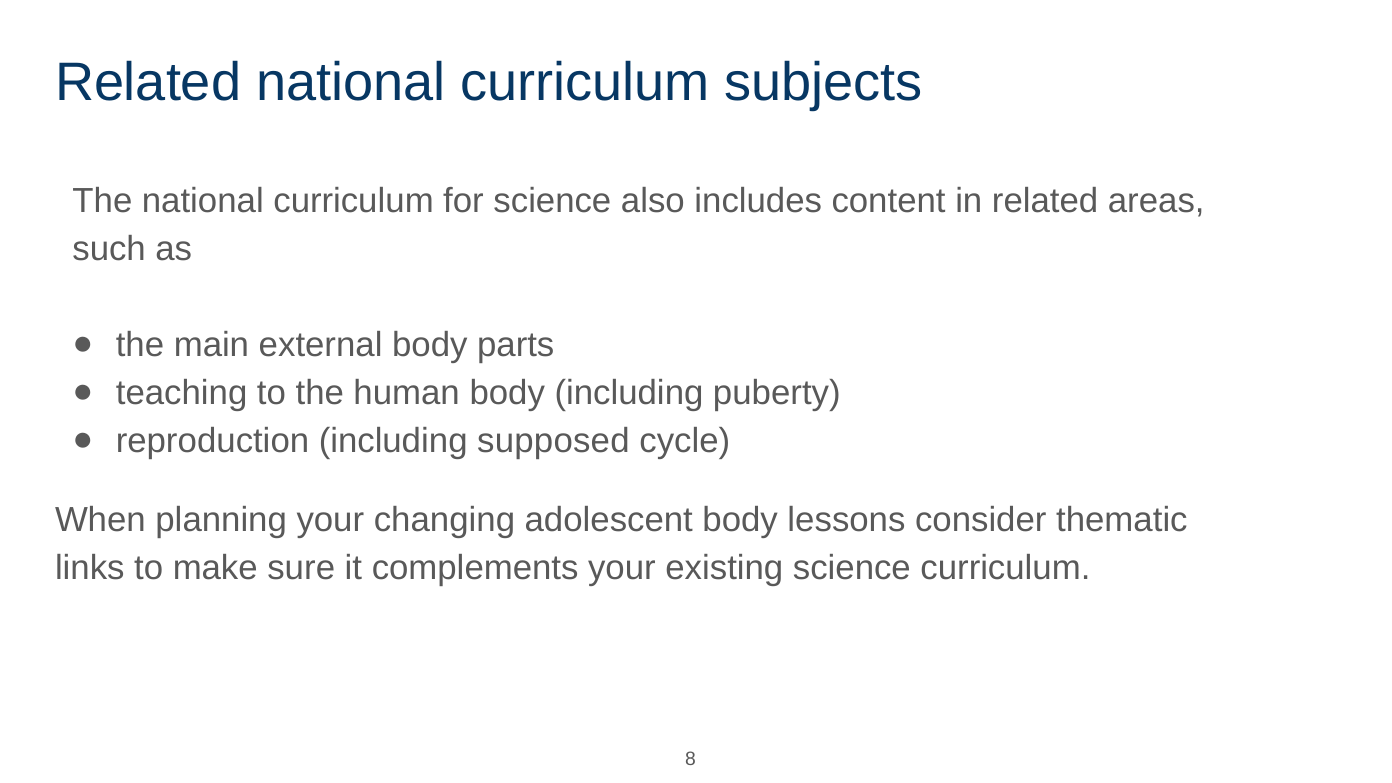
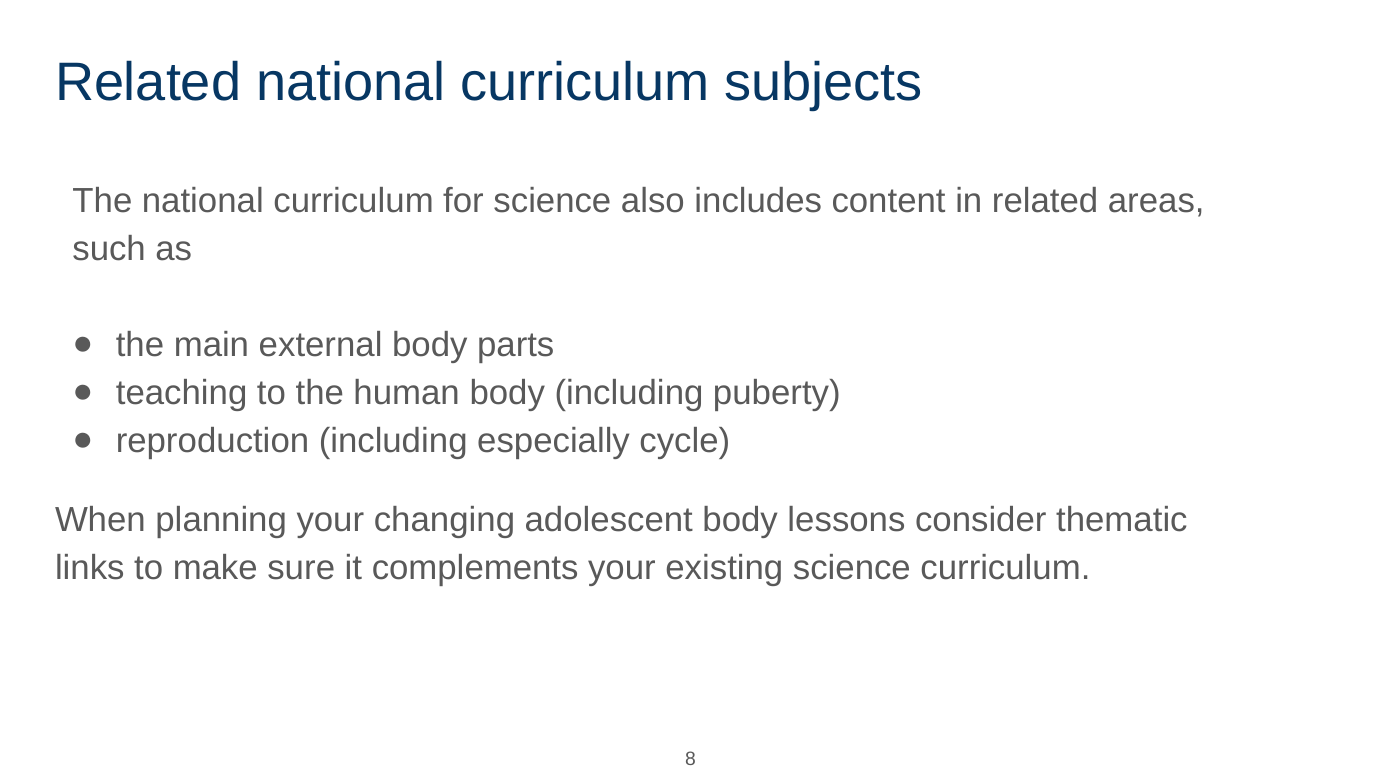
supposed: supposed -> especially (554, 441)
